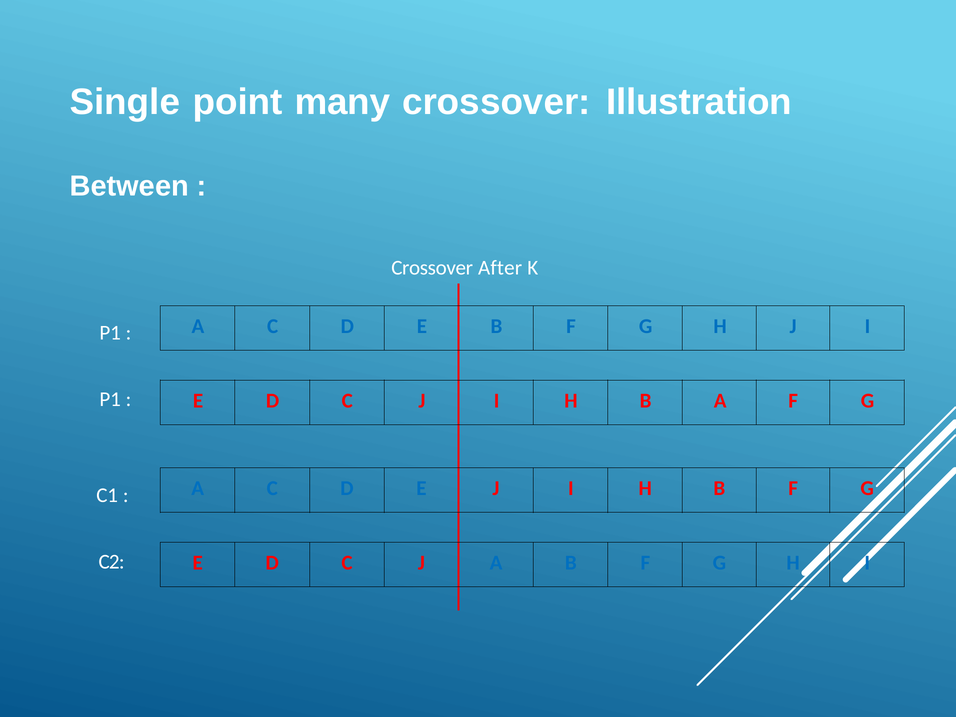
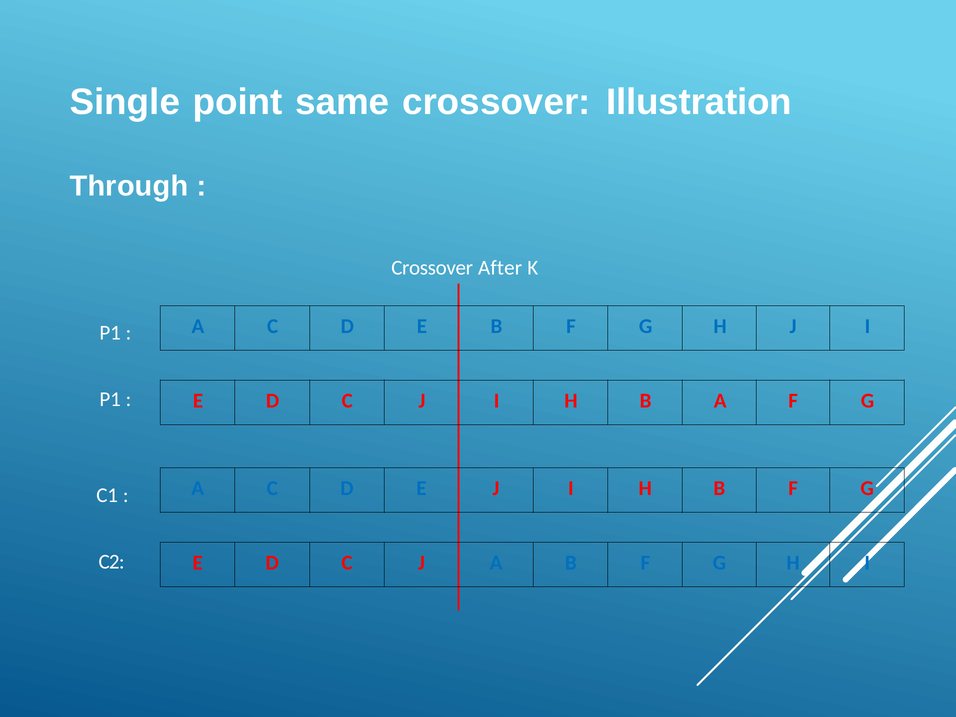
many: many -> same (342, 102)
Between: Between -> Through (129, 186)
